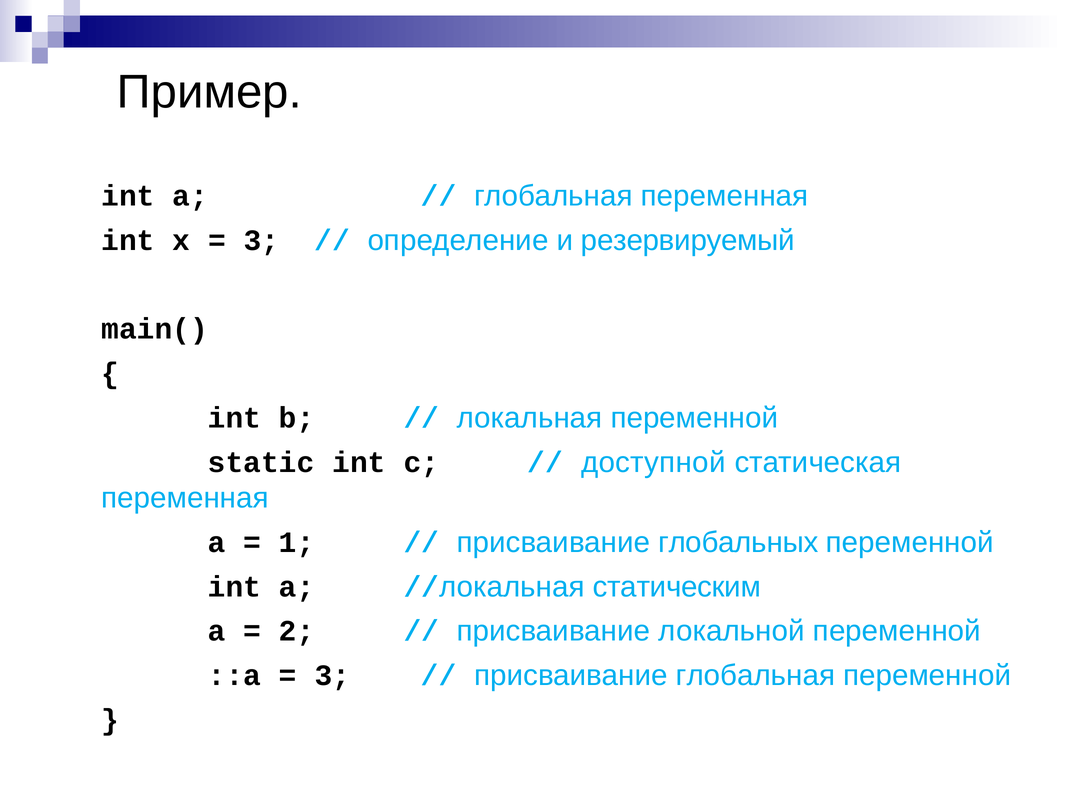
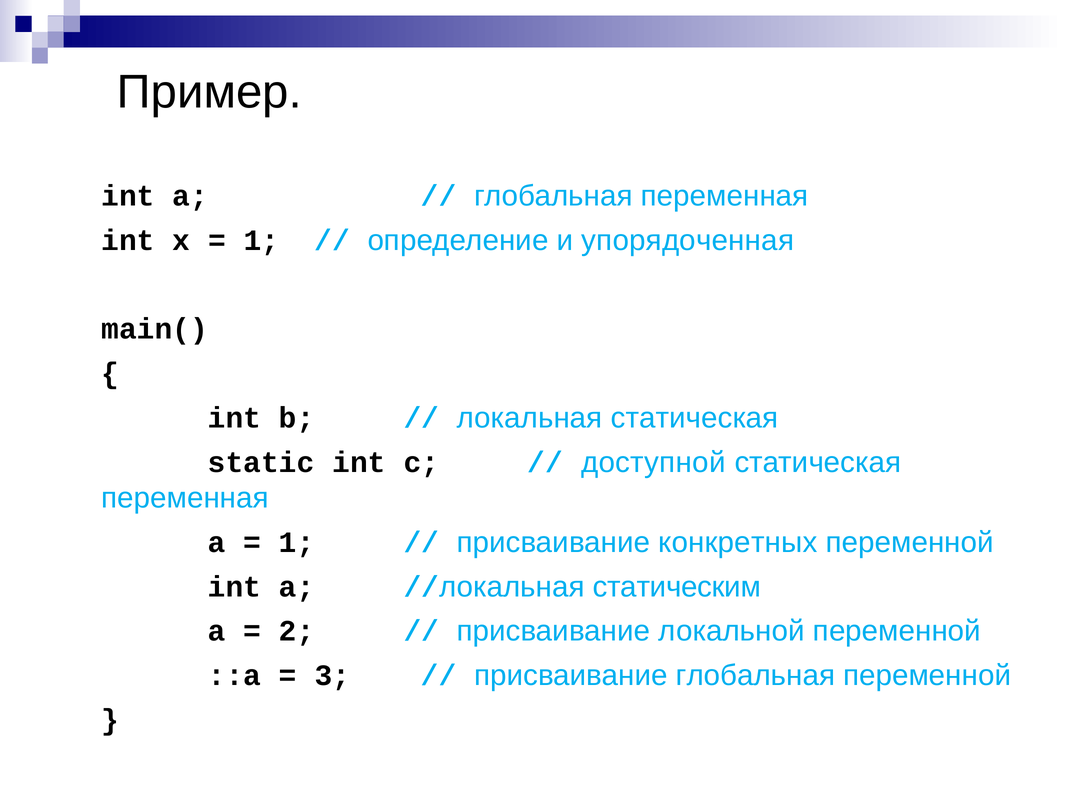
3: 3 -> 1 (261, 240)
резервируемый: резервируемый -> упорядоченная (688, 240)
локальная переменной: переменной -> статическая (694, 418)
глобальных: глобальных -> конкретных (738, 542)
